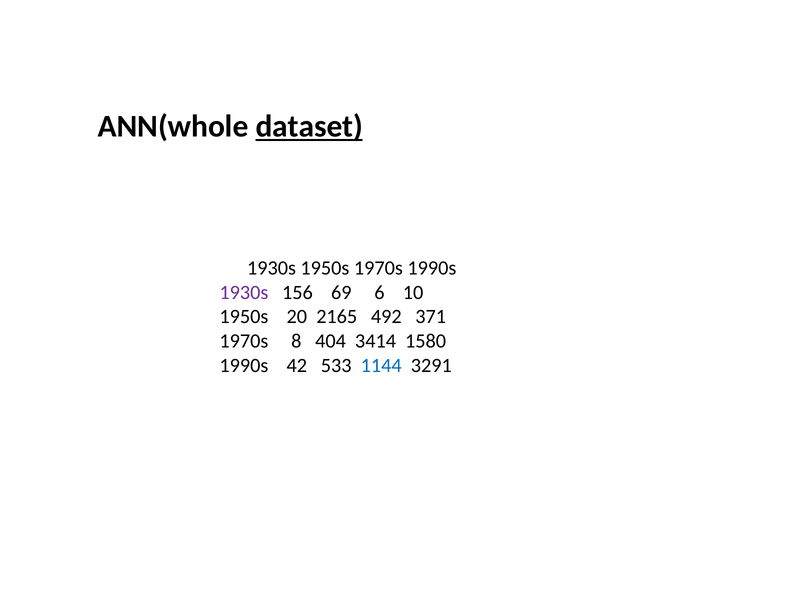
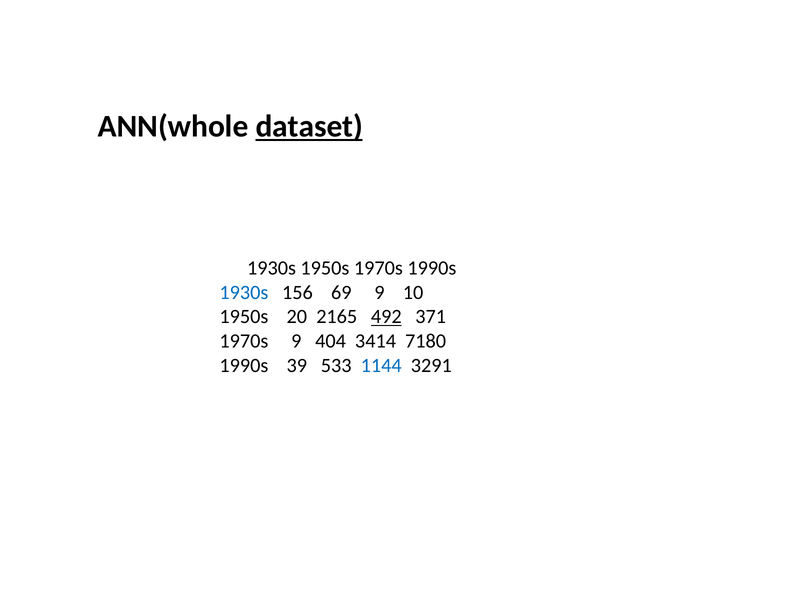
1930s colour: purple -> blue (244, 292)
69 6: 6 -> 9 (379, 292)
492 underline: none -> present (386, 316)
1970s 8: 8 -> 9 (296, 341)
1580: 1580 -> 7180 (426, 341)
42: 42 -> 39 (297, 365)
